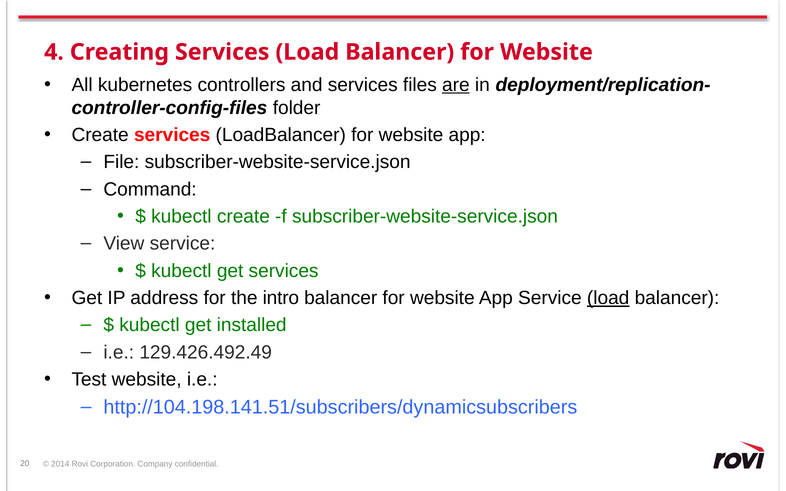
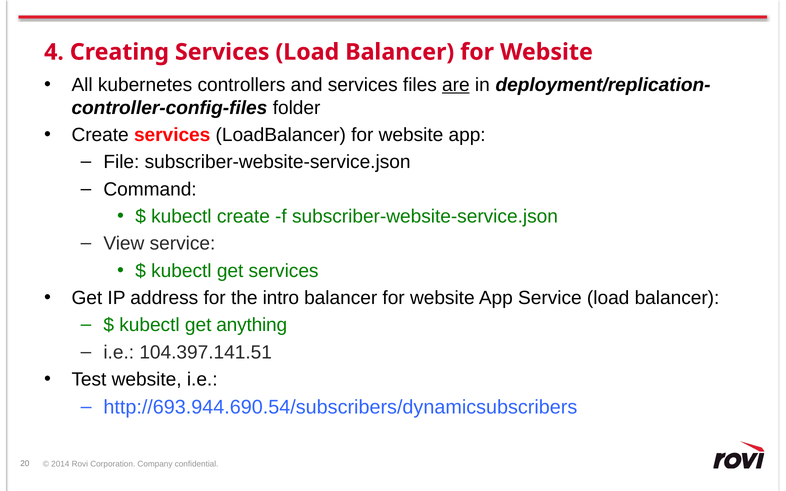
load underline: present -> none (608, 298)
installed: installed -> anything (252, 325)
129.426.492.49: 129.426.492.49 -> 104.397.141.51 (206, 352)
http://104.198.141.51/subscribers/dynamicsubscribers: http://104.198.141.51/subscribers/dynamicsubscribers -> http://693.944.690.54/subscribers/dynamicsubscribers (340, 407)
